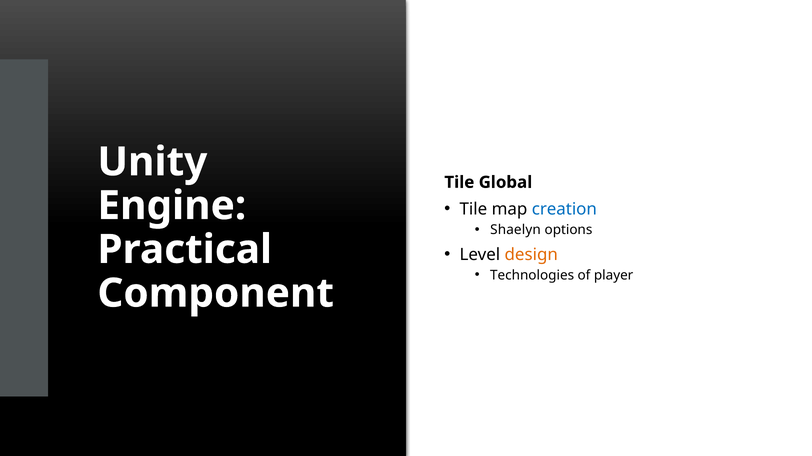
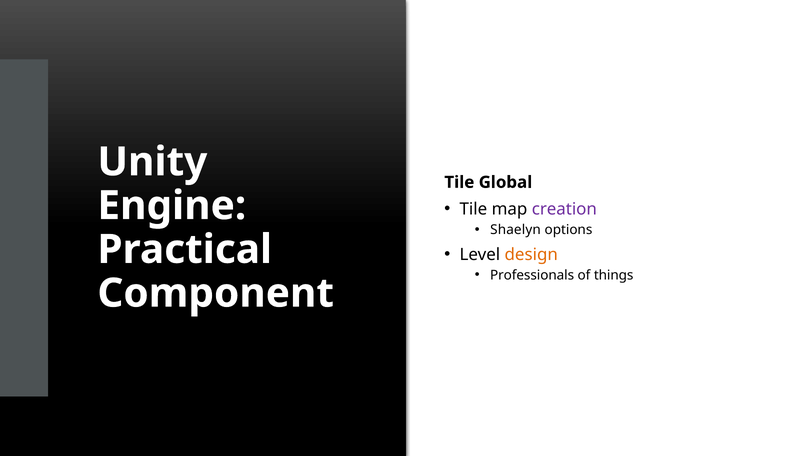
creation colour: blue -> purple (564, 209)
Technologies: Technologies -> Professionals (532, 276)
player: player -> things (614, 276)
